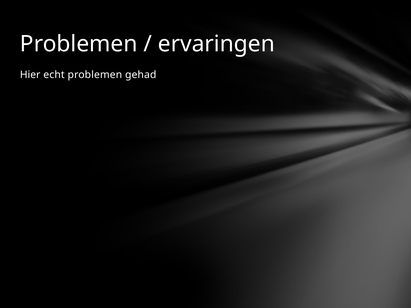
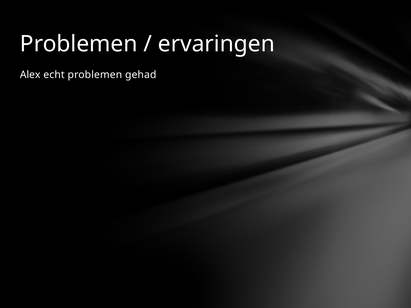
Hier: Hier -> Alex (30, 75)
